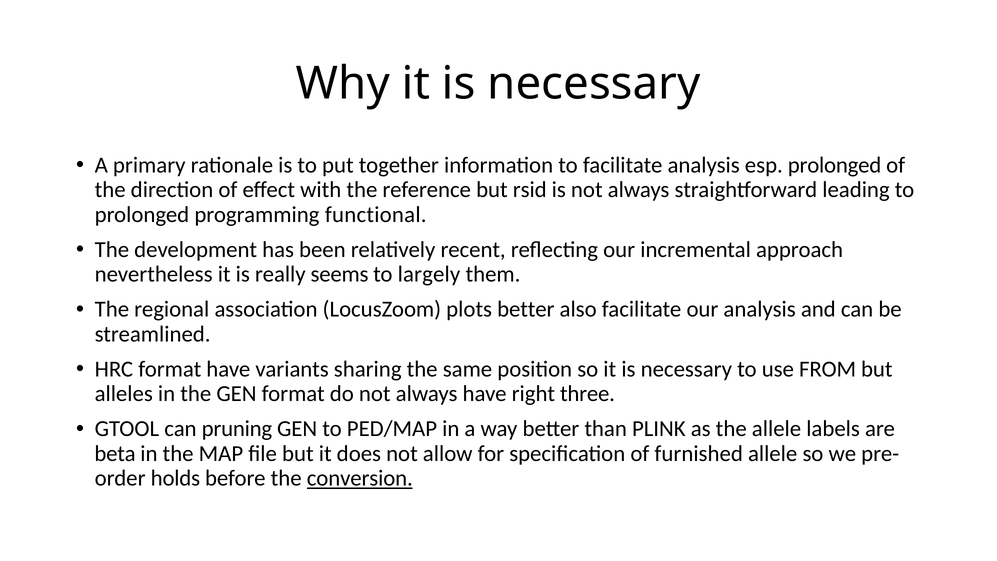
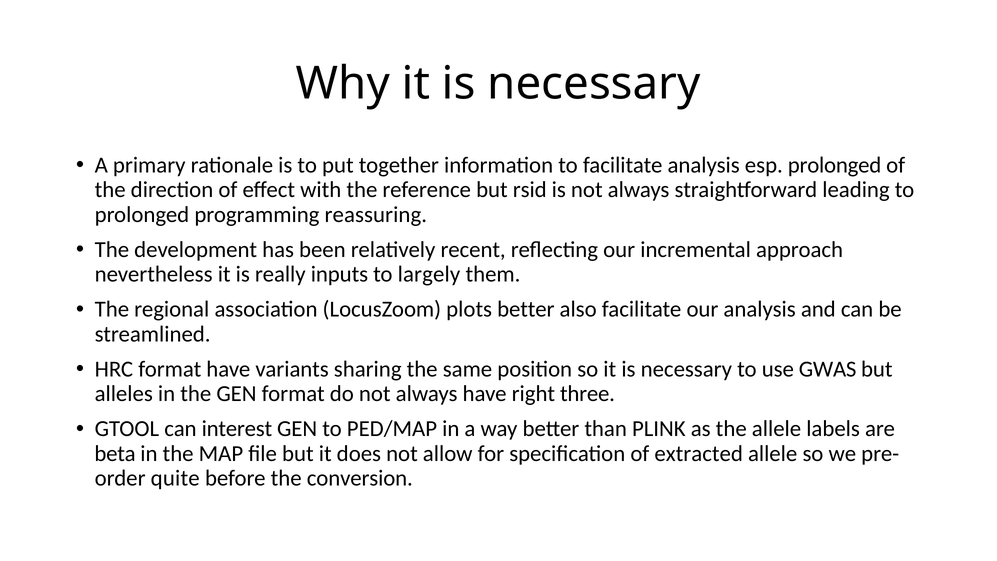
functional: functional -> reassuring (376, 215)
seems: seems -> inputs (339, 274)
FROM: FROM -> GWAS (828, 369)
pruning: pruning -> interest (237, 429)
furnished: furnished -> extracted (699, 453)
holds: holds -> quite (175, 478)
conversion underline: present -> none (360, 478)
